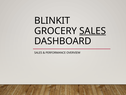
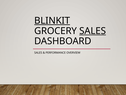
BLINKIT underline: none -> present (52, 21)
